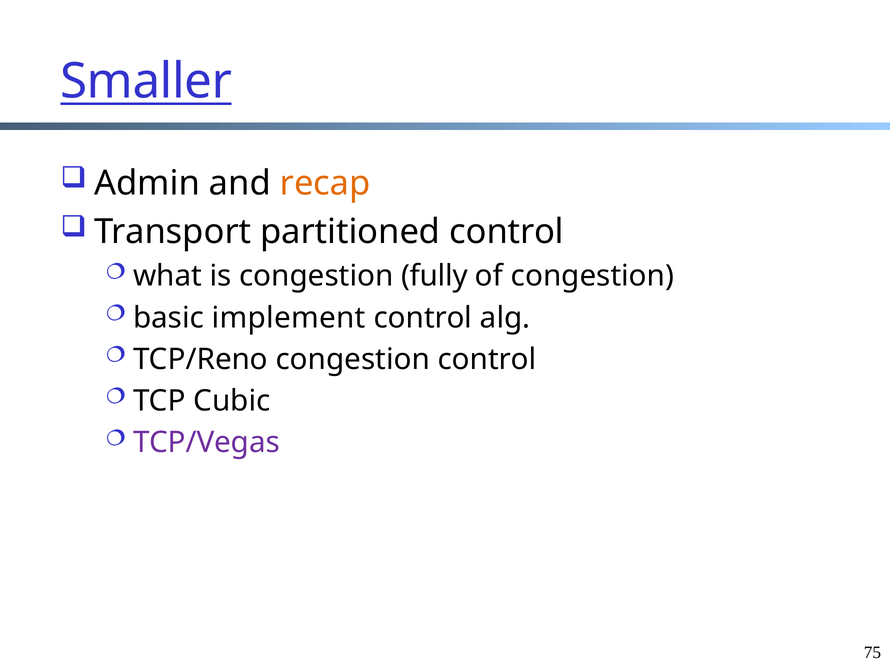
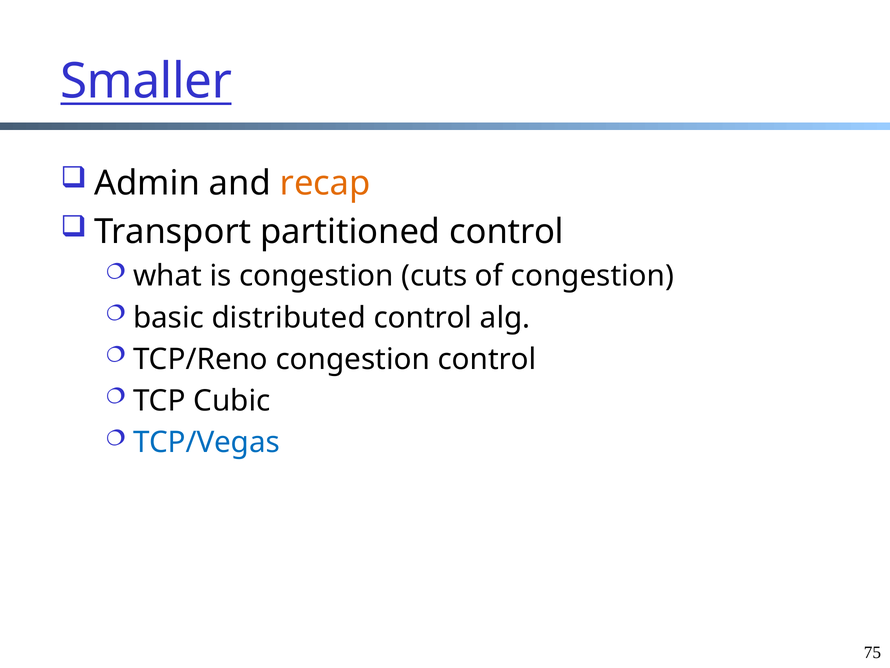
fully: fully -> cuts (434, 276)
implement: implement -> distributed (289, 317)
TCP/Vegas colour: purple -> blue (206, 442)
